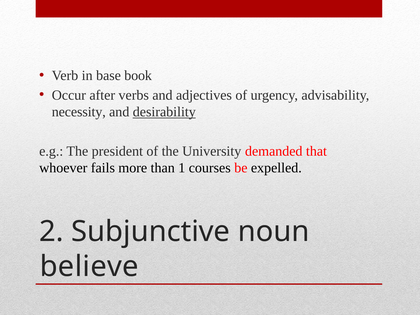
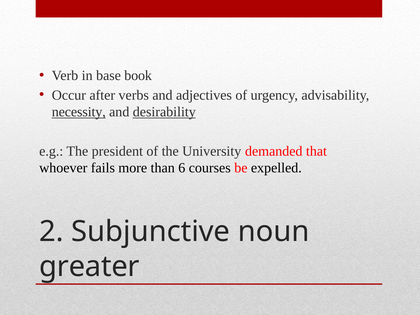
necessity underline: none -> present (79, 112)
1: 1 -> 6 (182, 168)
believe: believe -> greater (89, 267)
